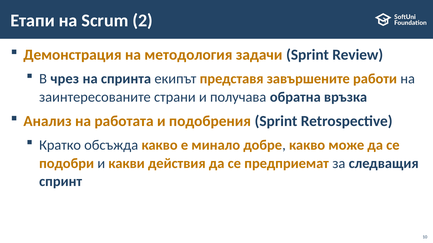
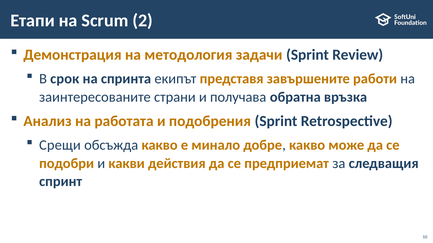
чрез: чрез -> срок (65, 79)
Кратко: Кратко -> Срещи (60, 146)
